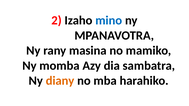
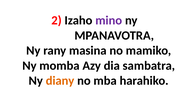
mino colour: blue -> purple (109, 20)
